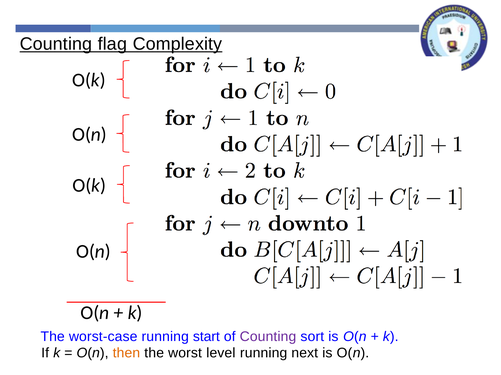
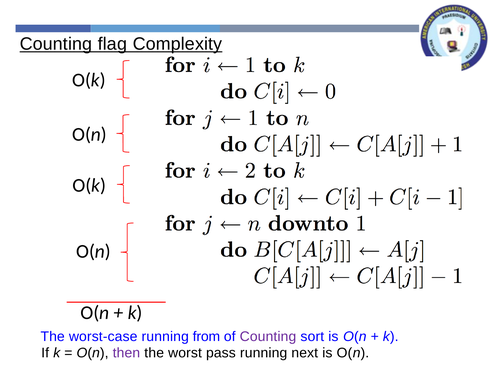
start: start -> from (206, 337)
then colour: orange -> purple (126, 354)
level: level -> pass (221, 354)
